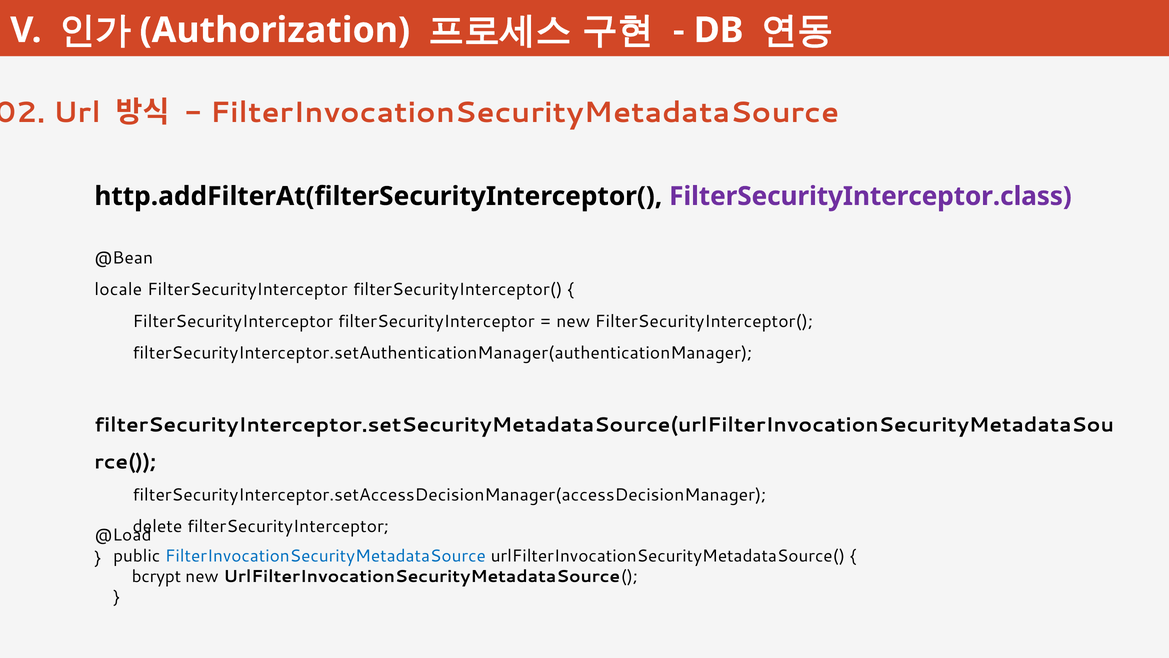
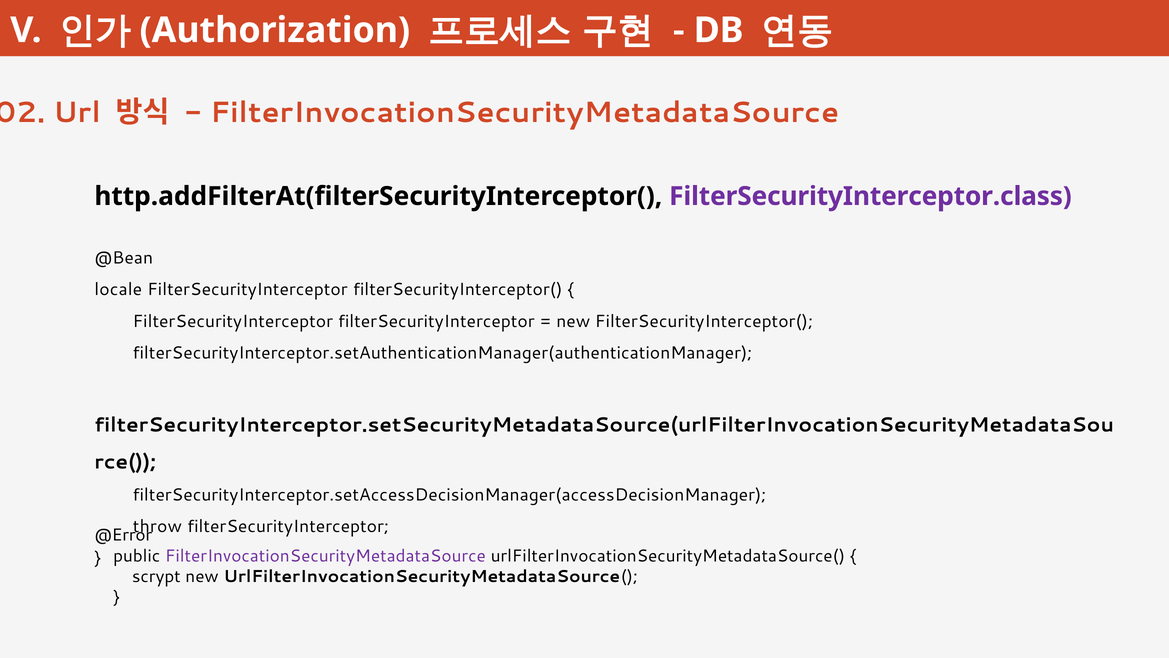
delete: delete -> throw (157, 526)
@Load: @Load -> @Error (123, 535)
FilterInvocationSecurityMetadataSource colour: blue -> purple (325, 555)
bcrypt: bcrypt -> scrypt (156, 576)
